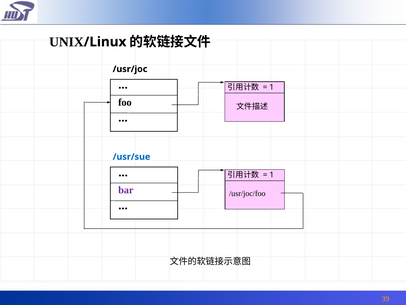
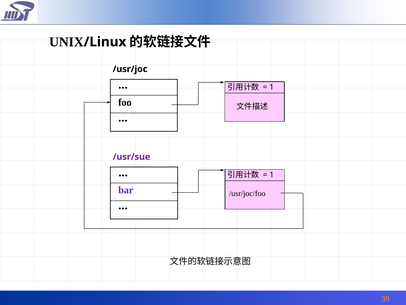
/usr/sue colour: blue -> purple (132, 157)
